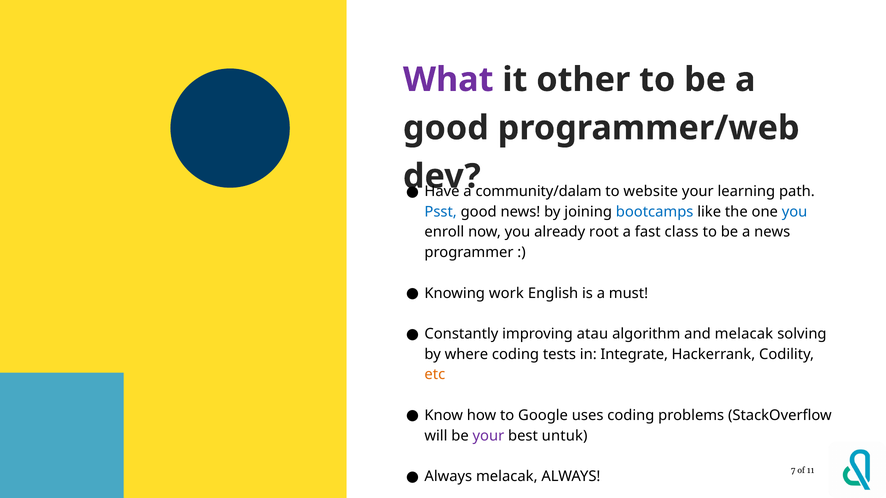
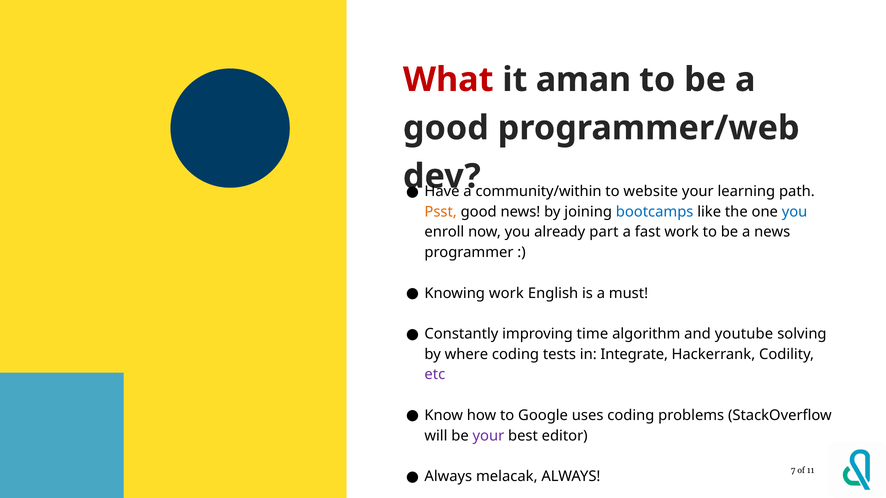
What colour: purple -> red (448, 80)
other: other -> aman (583, 80)
community/dalam: community/dalam -> community/within (539, 192)
Psst colour: blue -> orange (441, 212)
root: root -> part (604, 232)
fast class: class -> work (682, 232)
atau: atau -> time (592, 334)
and melacak: melacak -> youtube (744, 334)
etc colour: orange -> purple (435, 375)
untuk: untuk -> editor (565, 436)
